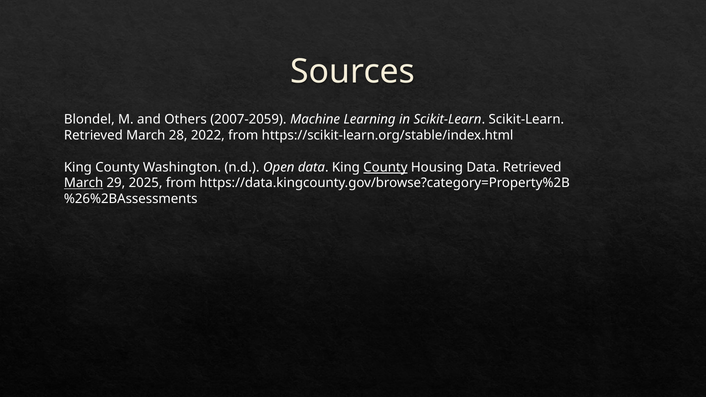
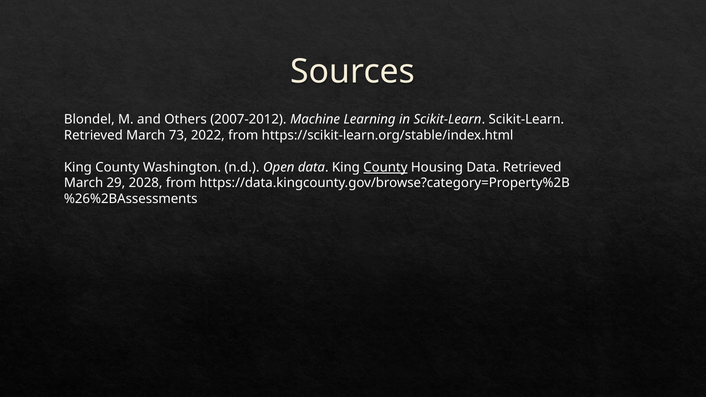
2007-2059: 2007-2059 -> 2007-2012 (248, 120)
28: 28 -> 73 (178, 135)
March underline: present -> none (84, 183)
2025: 2025 -> 2028 (146, 183)
